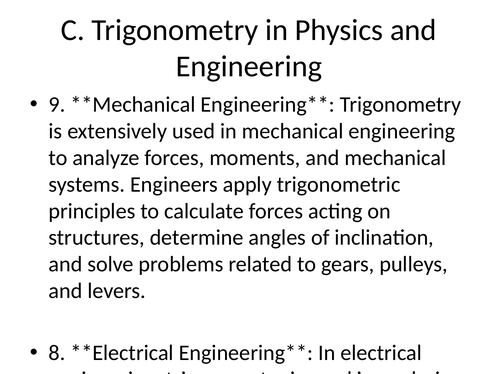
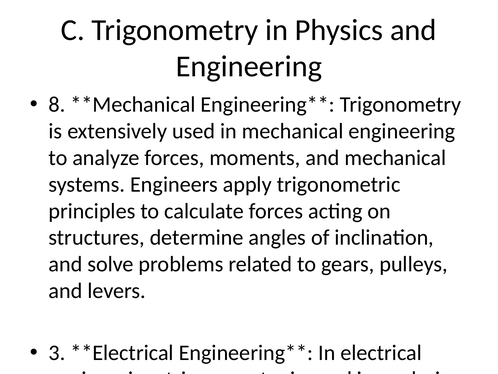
9: 9 -> 8 (57, 104)
8: 8 -> 3 (57, 352)
